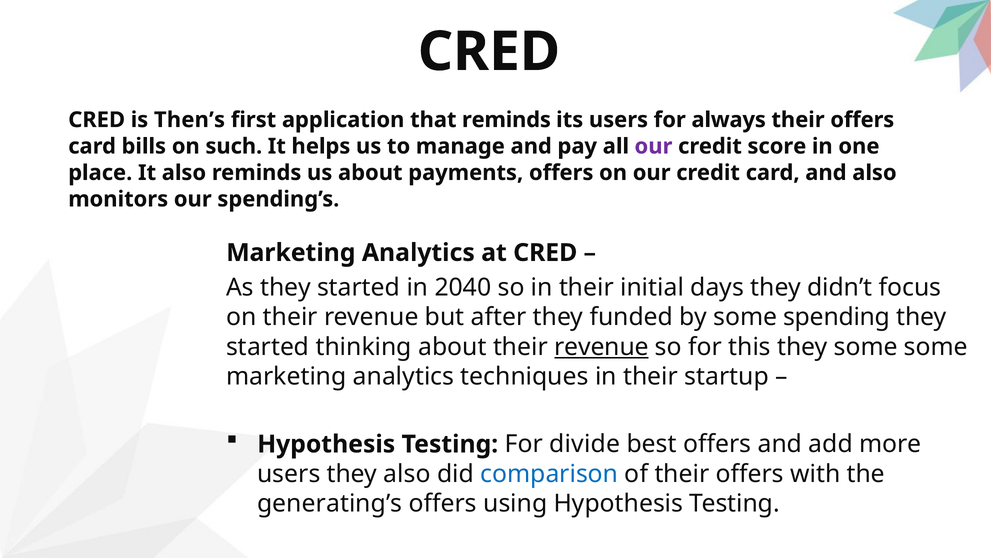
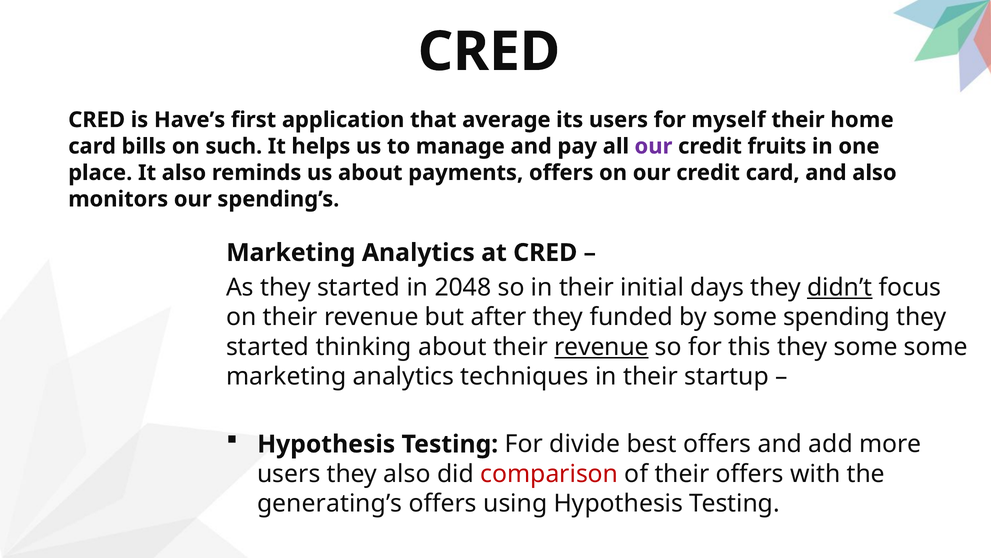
Then’s: Then’s -> Have’s (190, 120)
that reminds: reminds -> average (506, 120)
always: always -> myself (728, 120)
offers: offers -> home (862, 120)
score: score -> fruits (777, 146)
2040: 2040 -> 2048 (463, 287)
didn’t underline: none -> present (840, 287)
comparison colour: blue -> red (549, 474)
